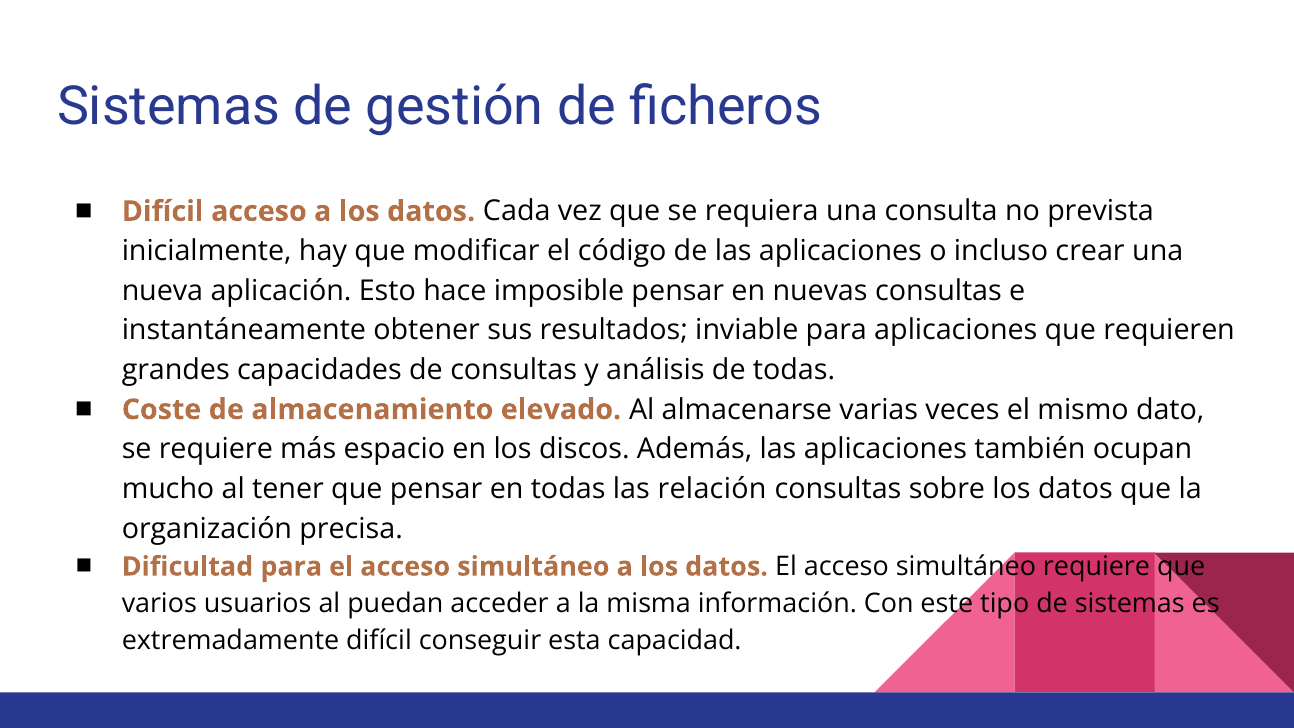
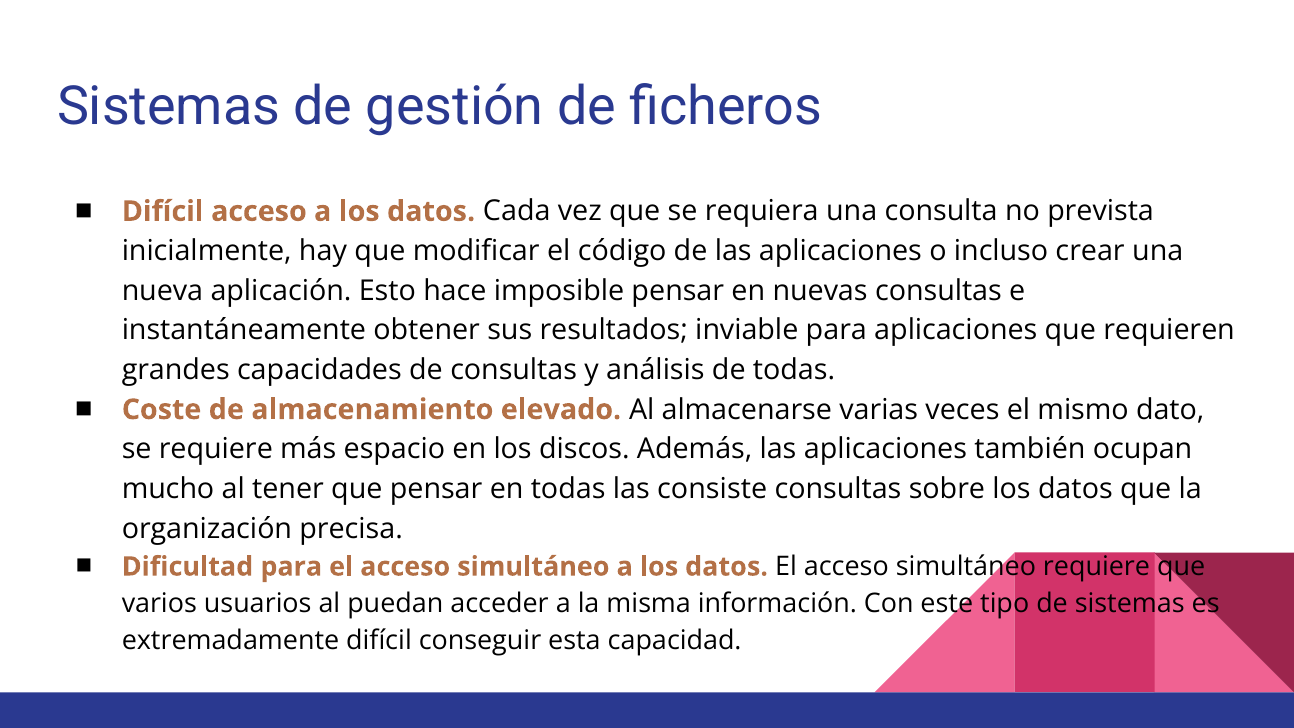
relación: relación -> consiste (712, 489)
